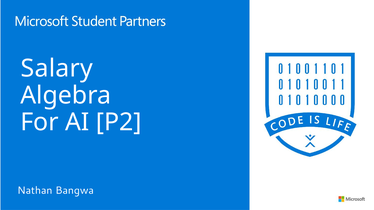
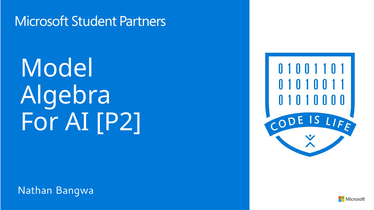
Salary: Salary -> Model (57, 69)
